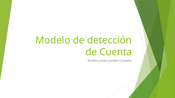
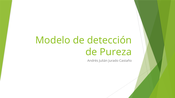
Cuenta: Cuenta -> Pureza (116, 52)
